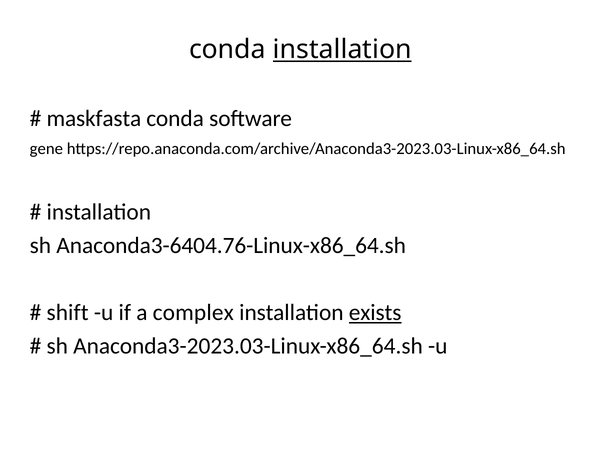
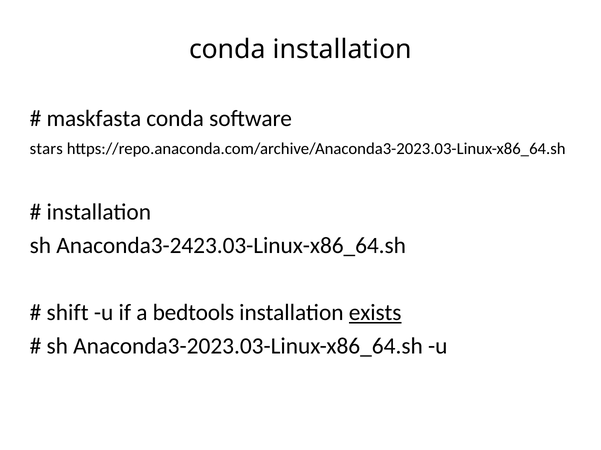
installation underline: present -> none (342, 50)
gene: gene -> stars (46, 149)
Anaconda3-6404.76-Linux-x86_64.sh: Anaconda3-6404.76-Linux-x86_64.sh -> Anaconda3-2423.03-Linux-x86_64.sh (231, 246)
complex: complex -> bedtools (193, 313)
